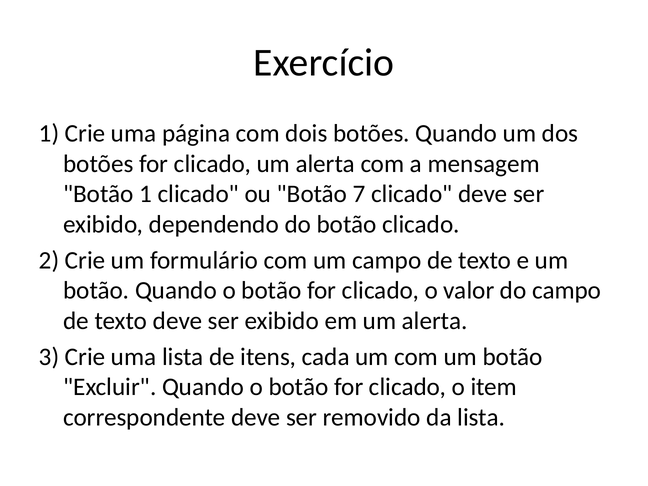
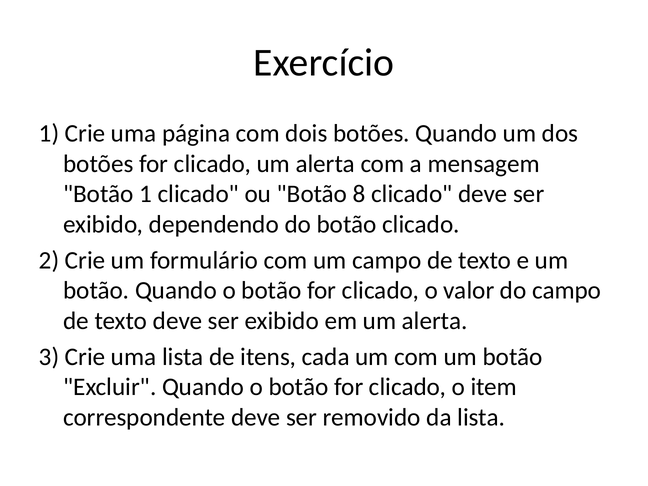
7: 7 -> 8 (359, 194)
